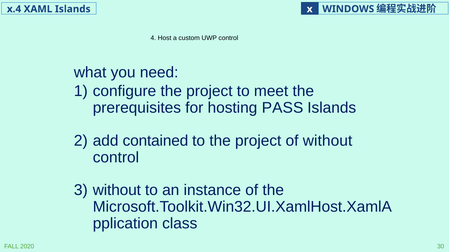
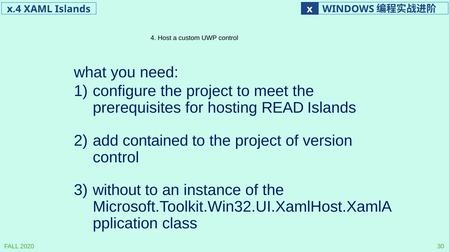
PASS: PASS -> READ (283, 108)
of without: without -> version (328, 141)
